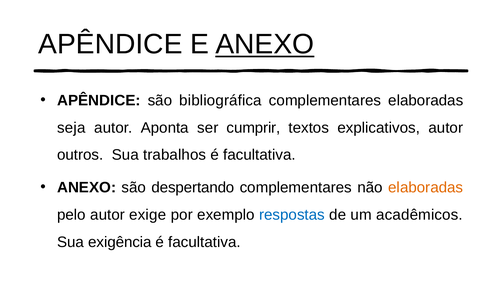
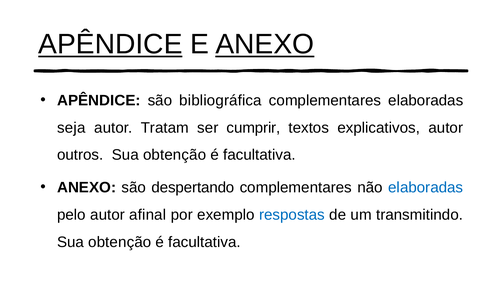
APÊNDICE underline: none -> present (110, 44)
Aponta: Aponta -> Tratam (165, 128)
outros Sua trabalhos: trabalhos -> obtenção (175, 155)
elaboradas colour: orange -> blue (426, 188)
exige: exige -> afinal (148, 215)
acadêmicos: acadêmicos -> transmitindo (420, 215)
exigência: exigência -> obtenção (120, 242)
